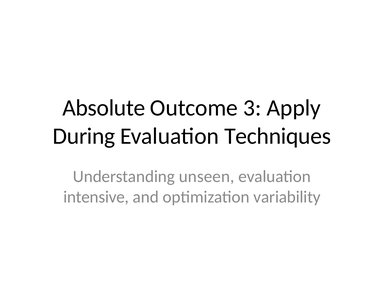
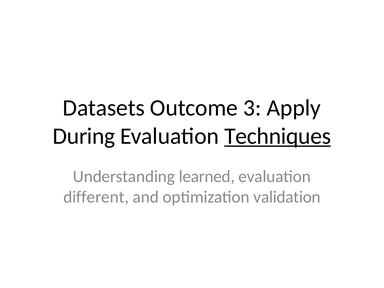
Absolute: Absolute -> Datasets (104, 108)
Techniques underline: none -> present (278, 136)
unseen: unseen -> learned (207, 177)
intensive: intensive -> different (96, 197)
variability: variability -> validation (287, 197)
